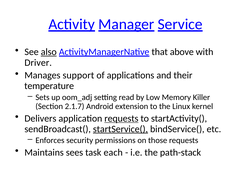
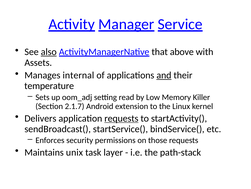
Driver: Driver -> Assets (38, 62)
support: support -> internal (78, 75)
and underline: none -> present (164, 75)
startService( underline: present -> none (120, 128)
sees: sees -> unix (74, 152)
each: each -> layer (113, 152)
